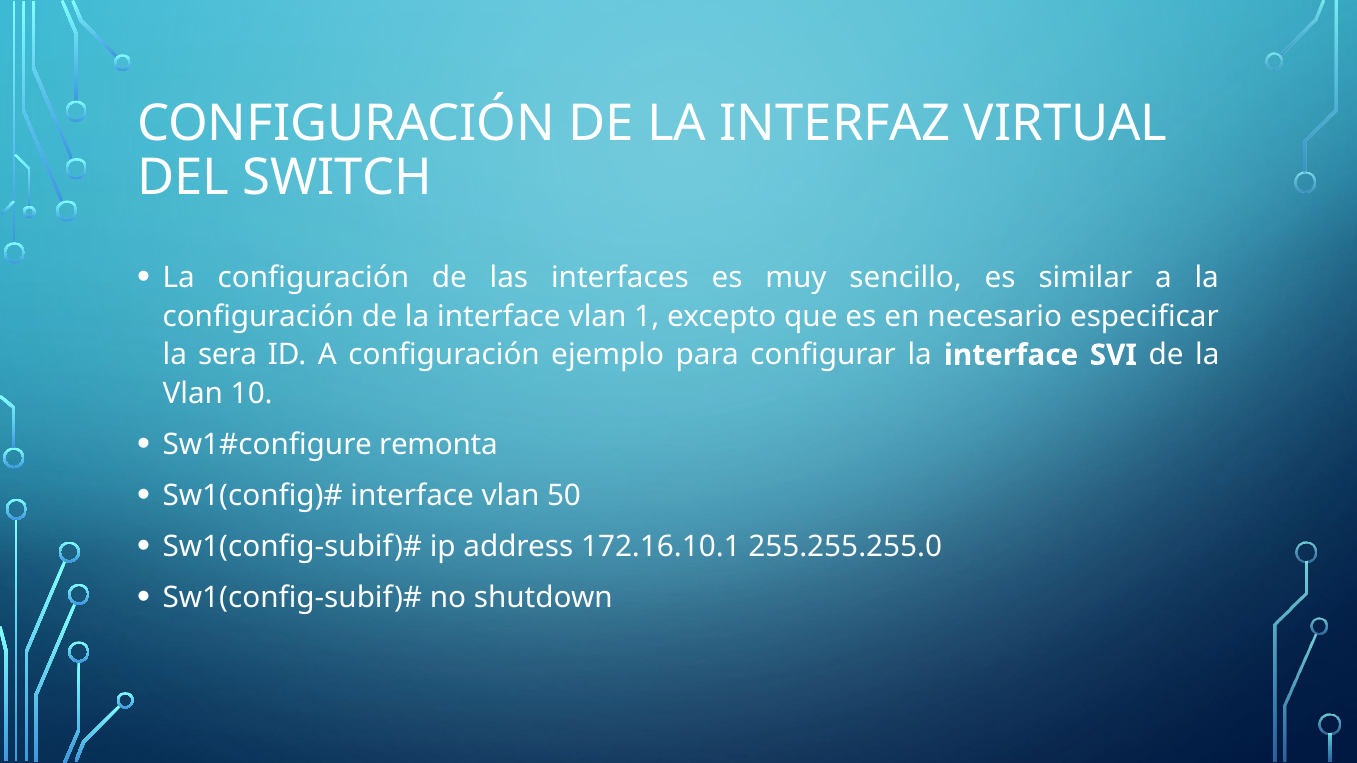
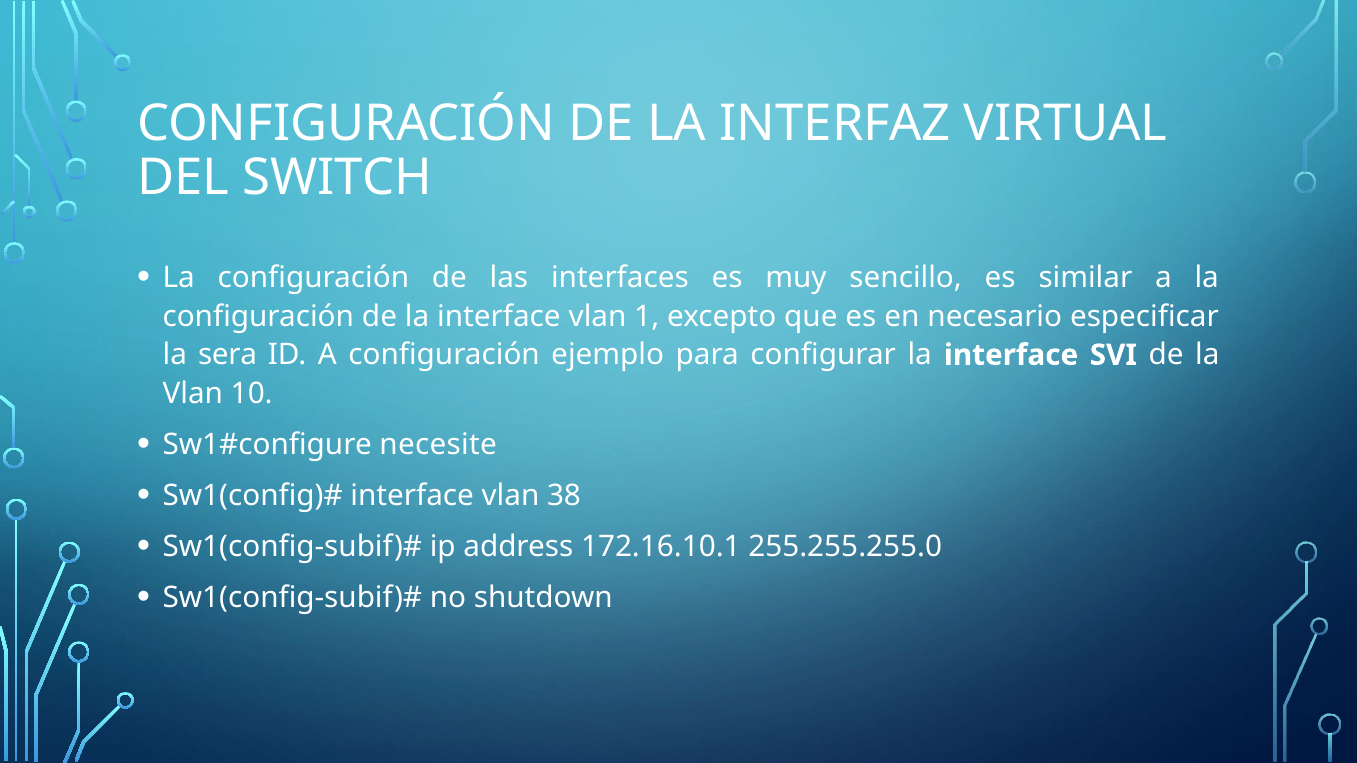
remonta: remonta -> necesite (438, 445)
50: 50 -> 38 (564, 496)
